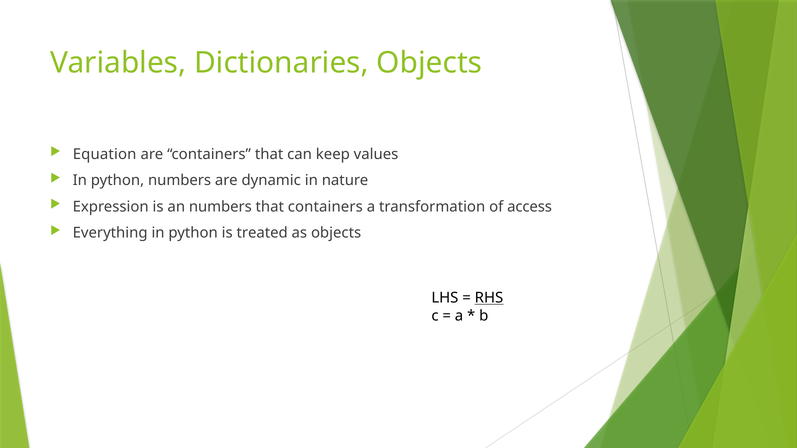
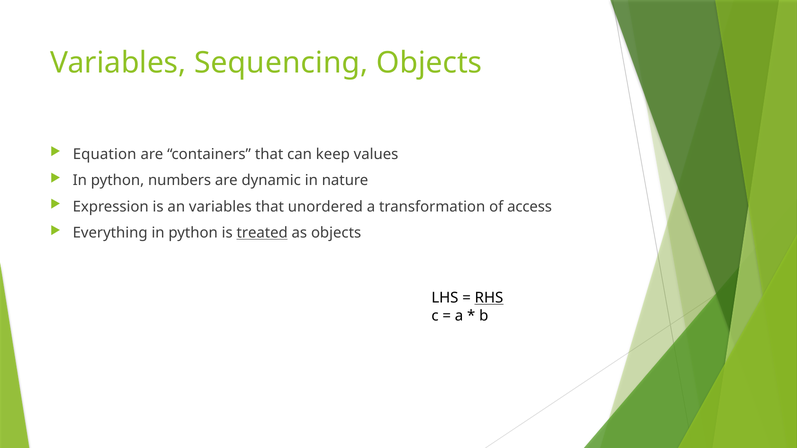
Dictionaries: Dictionaries -> Sequencing (281, 63)
an numbers: numbers -> variables (220, 207)
that containers: containers -> unordered (325, 207)
treated underline: none -> present (262, 233)
